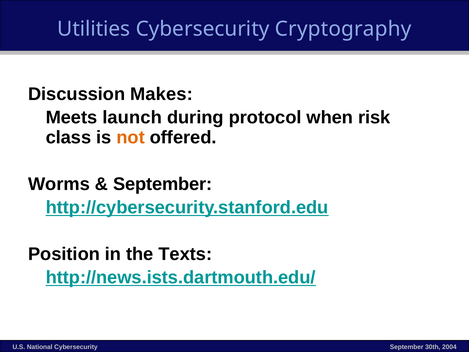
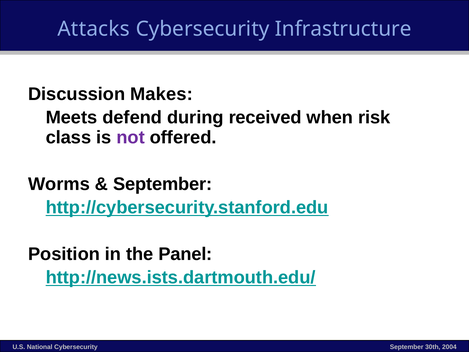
Utilities: Utilities -> Attacks (94, 29)
Cryptography: Cryptography -> Infrastructure (343, 29)
launch: launch -> defend (132, 118)
protocol: protocol -> received (265, 118)
not colour: orange -> purple (131, 137)
Texts: Texts -> Panel (185, 254)
